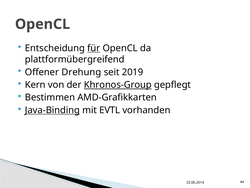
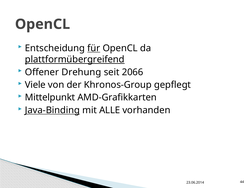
plattformübergreifend underline: none -> present (75, 59)
2019: 2019 -> 2066 (133, 72)
Kern: Kern -> Viele (35, 85)
Khronos-Group underline: present -> none (118, 85)
Bestimmen: Bestimmen -> Mittelpunkt (50, 97)
EVTL: EVTL -> ALLE (110, 110)
